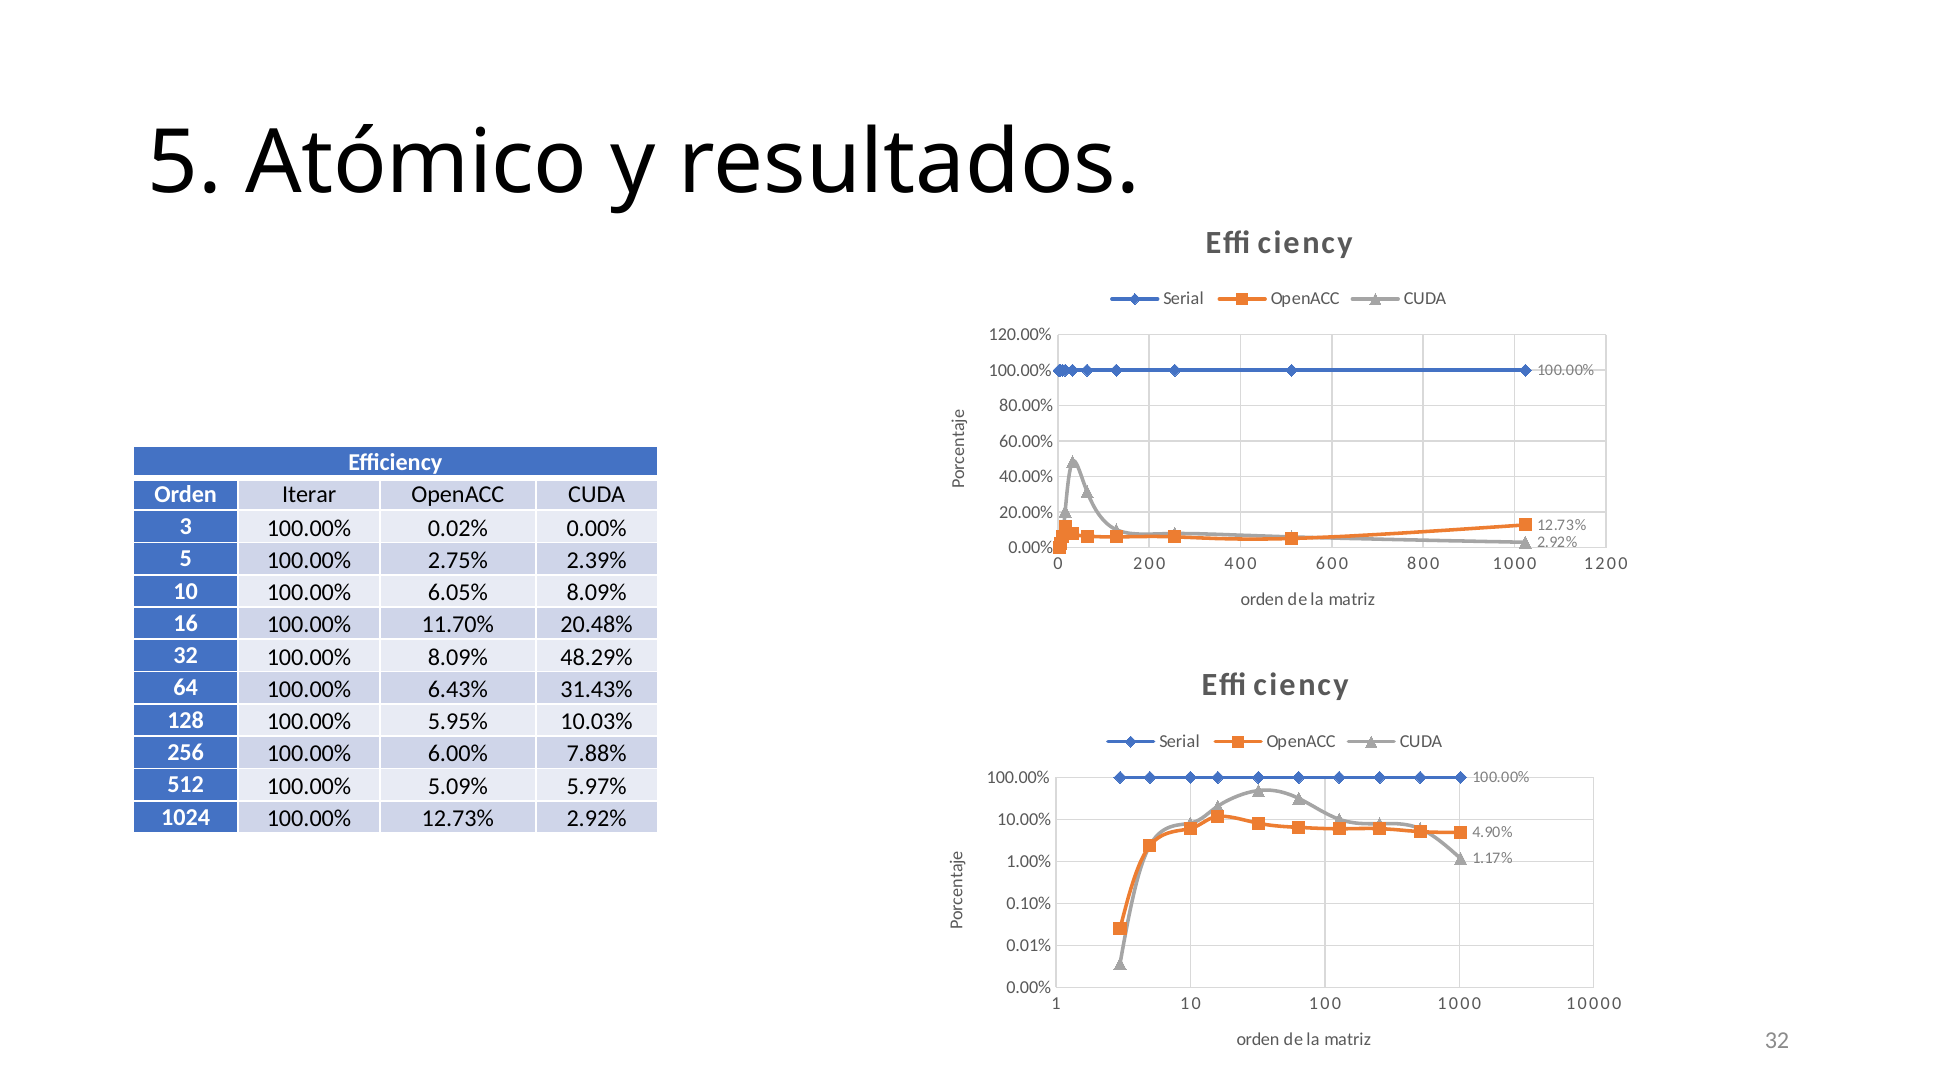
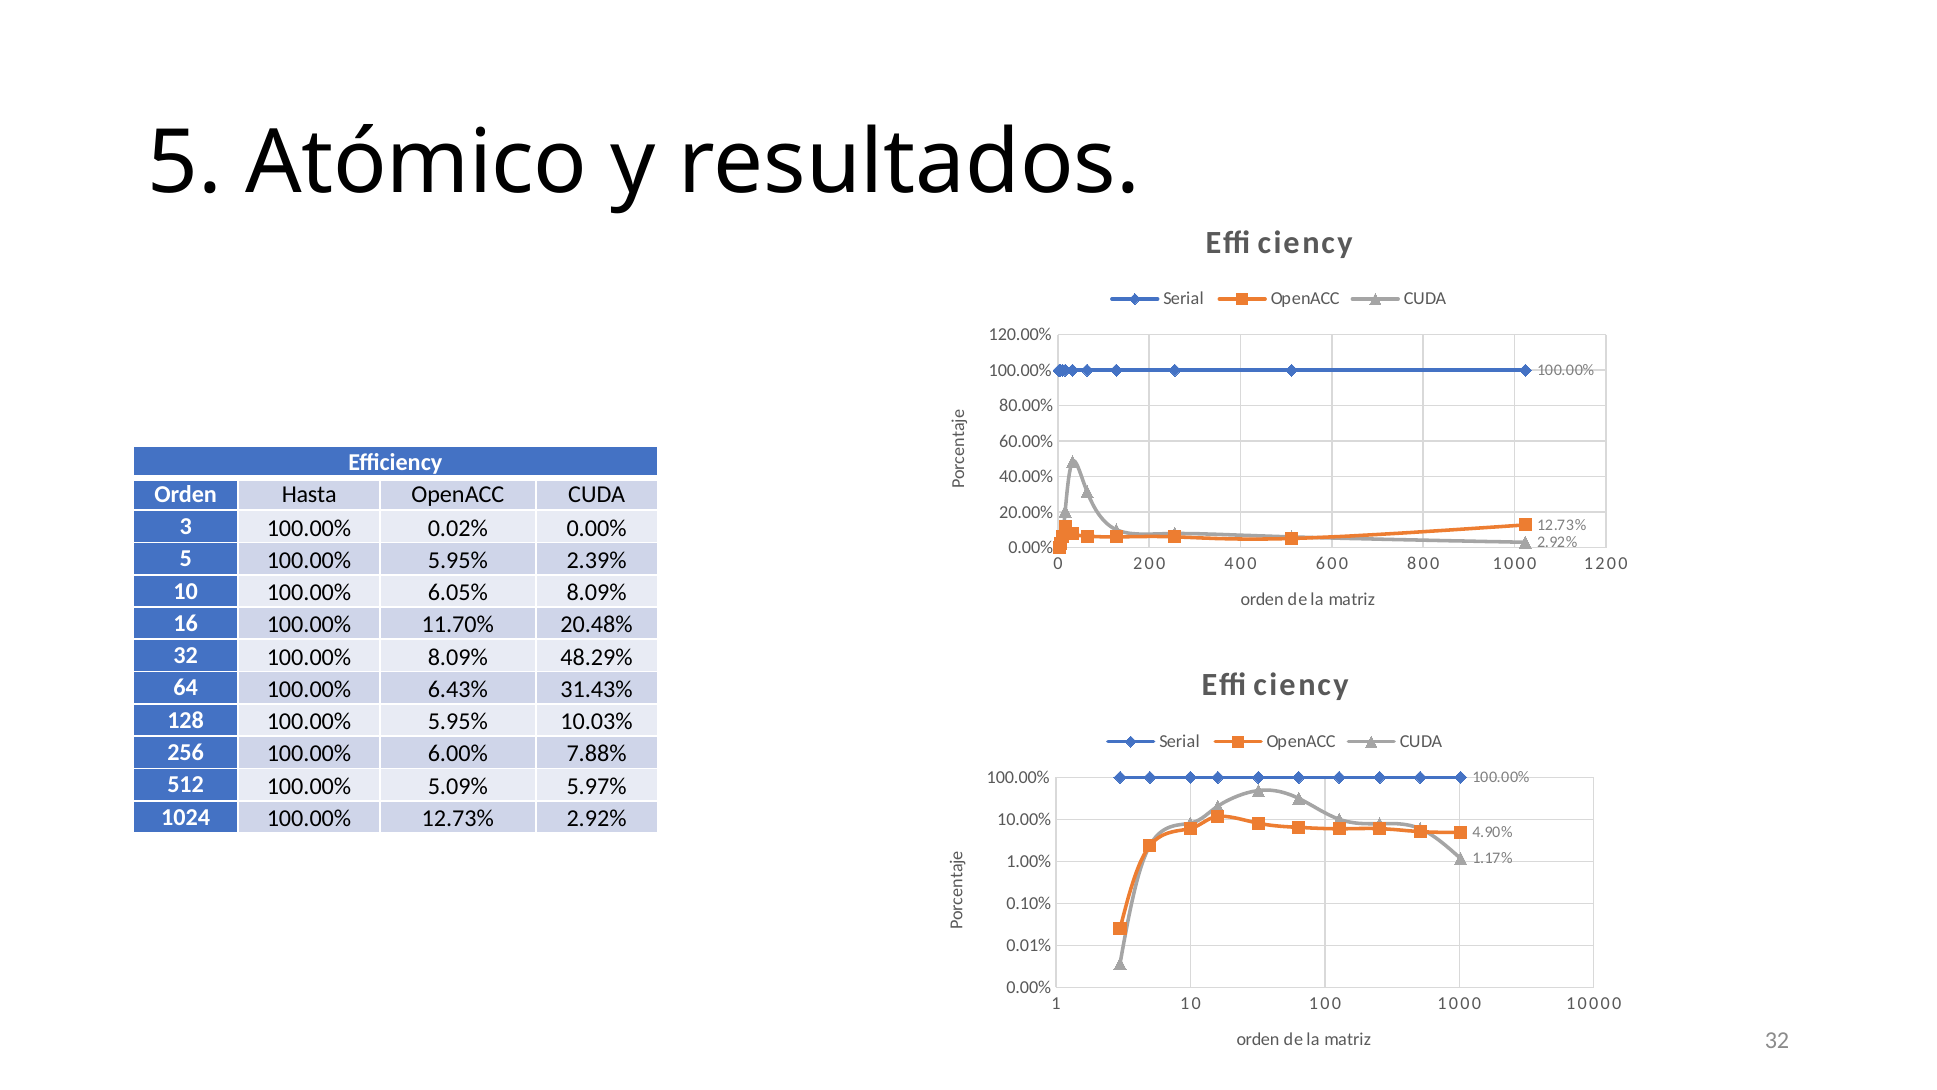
Iterar: Iterar -> Hasta (309, 494)
5 100.00% 2.75%: 2.75% -> 5.95% (458, 560)
